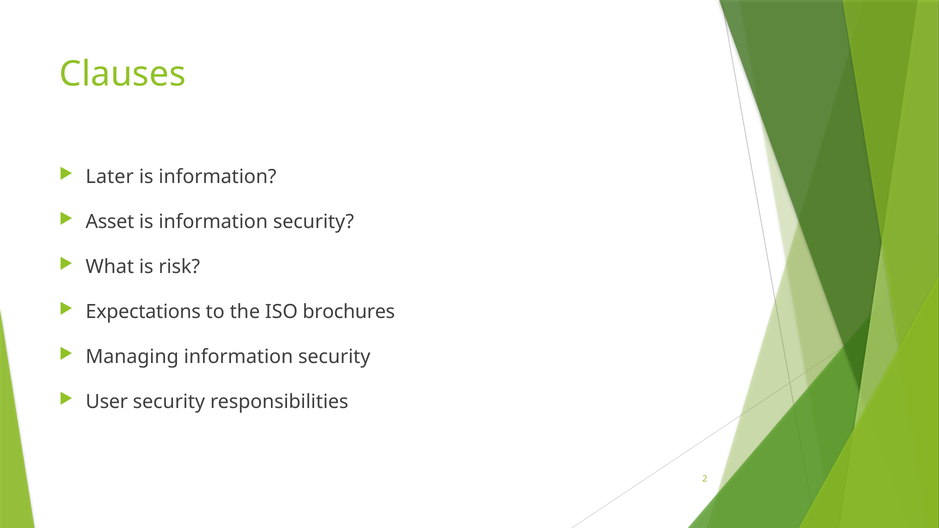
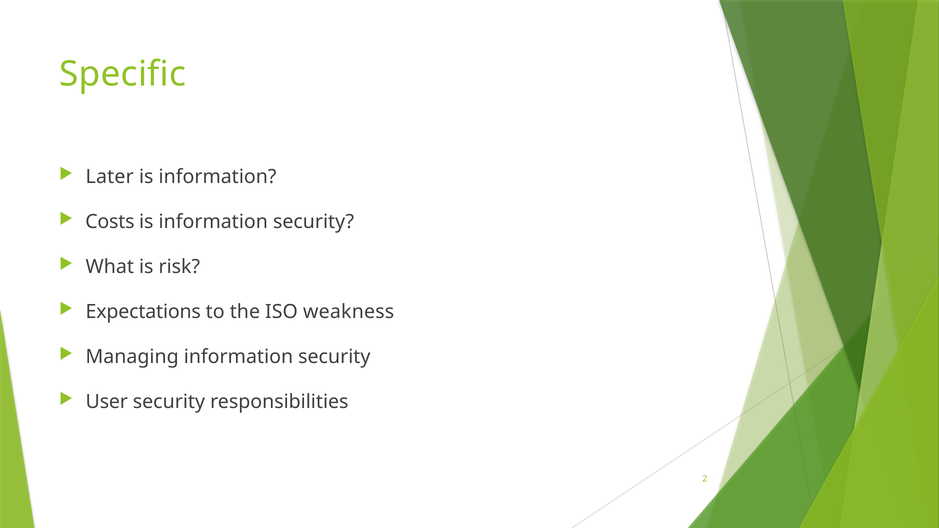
Clauses: Clauses -> Specific (123, 74)
Asset: Asset -> Costs (110, 222)
brochures: brochures -> weakness (349, 312)
